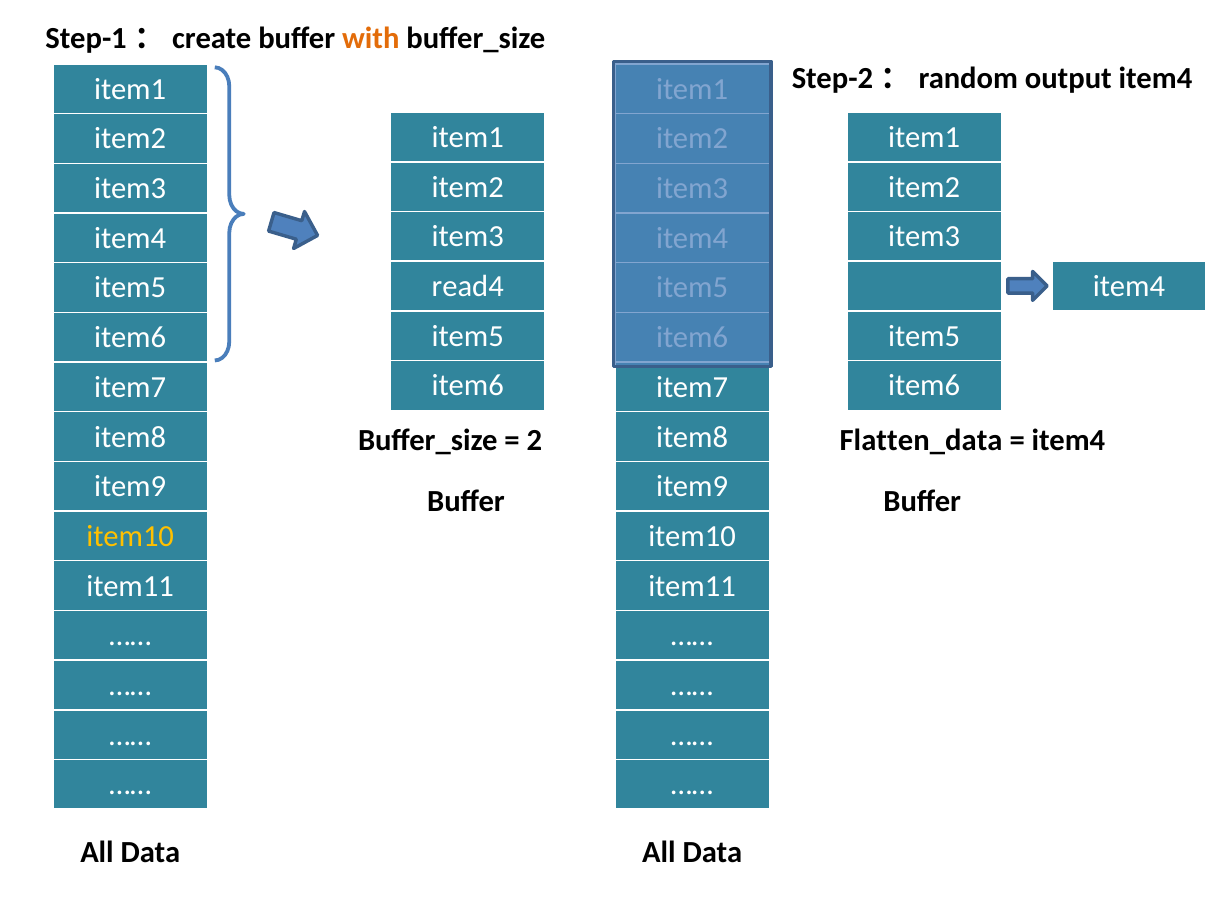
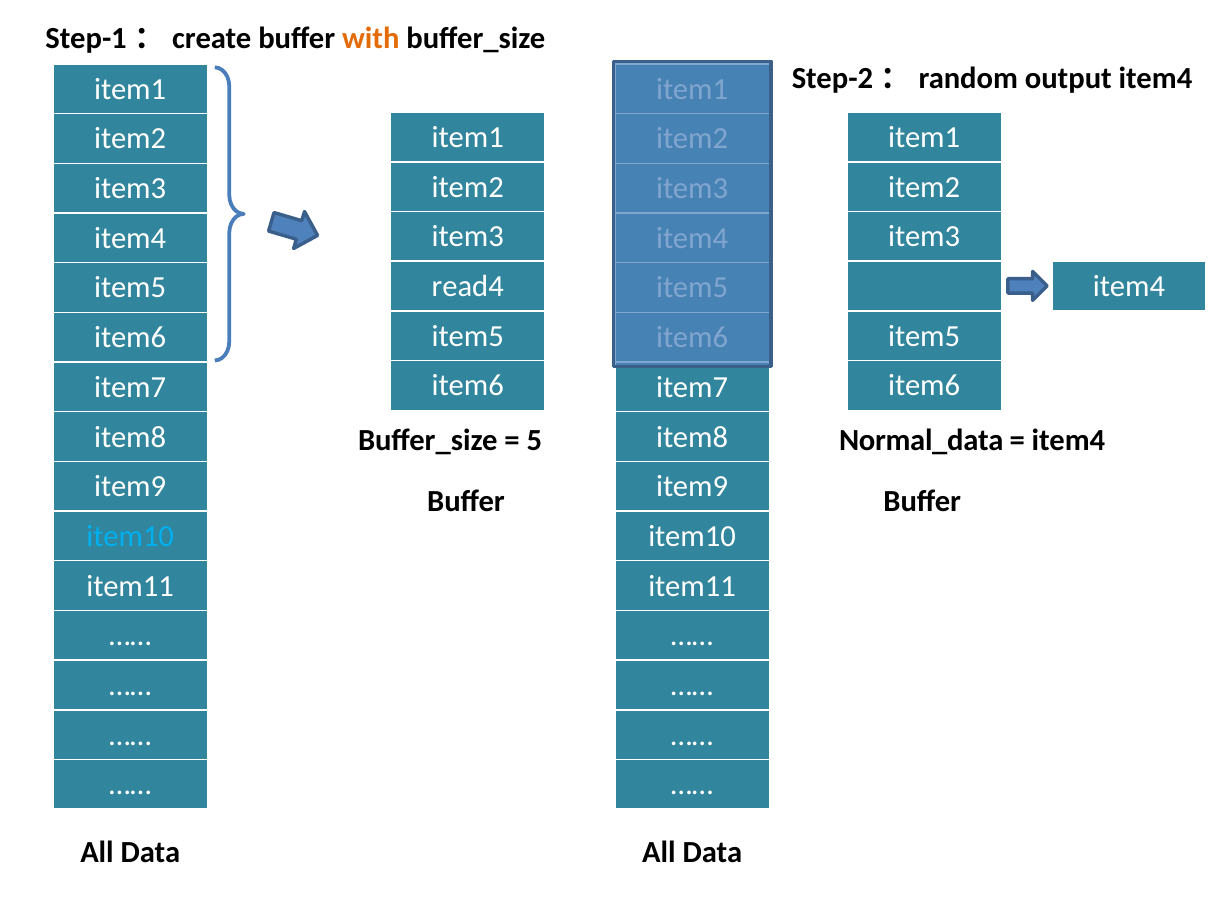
2: 2 -> 5 (534, 440)
Flatten_data: Flatten_data -> Normal_data (921, 440)
item10 colour: yellow -> light blue (130, 536)
